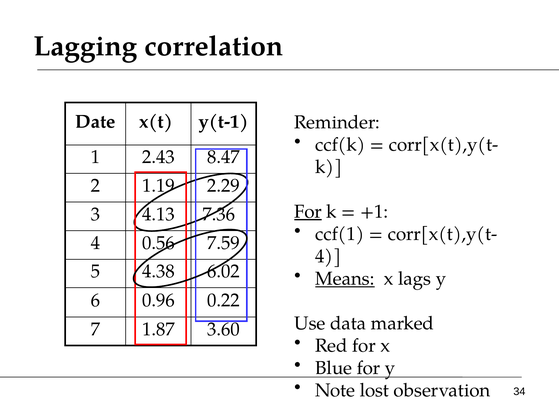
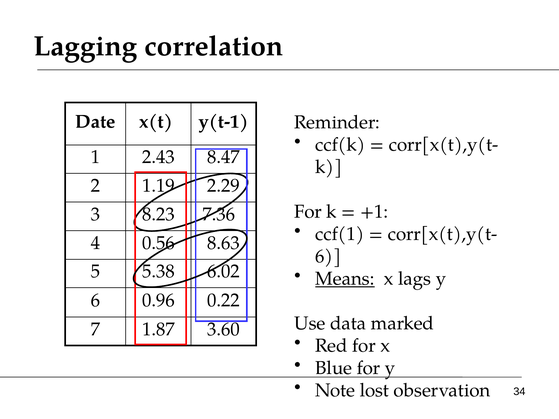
For underline: present -> none (308, 212)
4.13: 4.13 -> 8.23 (158, 214)
7.59: 7.59 -> 8.63 (224, 243)
4: 4 -> 6 (328, 257)
4.38: 4.38 -> 5.38 (158, 272)
